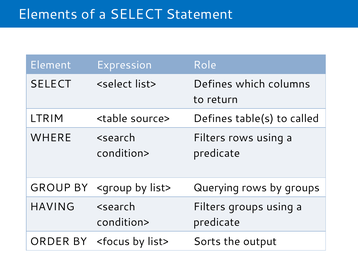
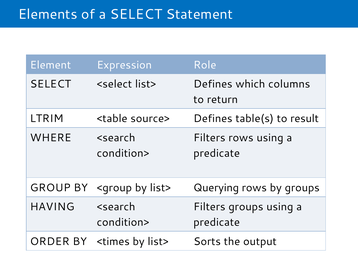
called: called -> result (305, 118)
<focus: <focus -> <times (113, 241)
